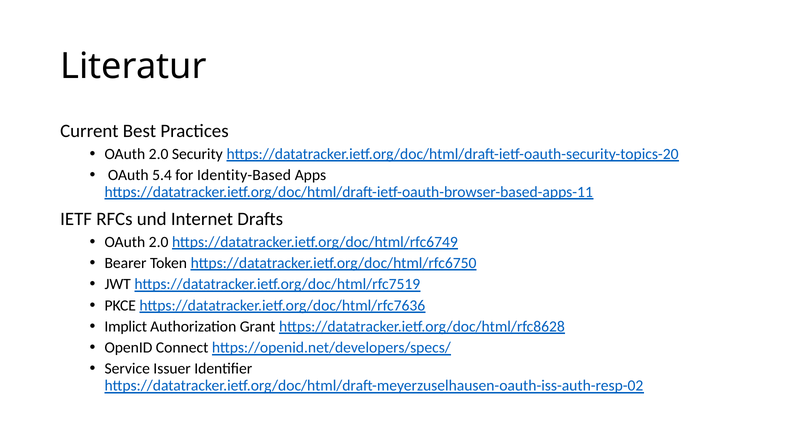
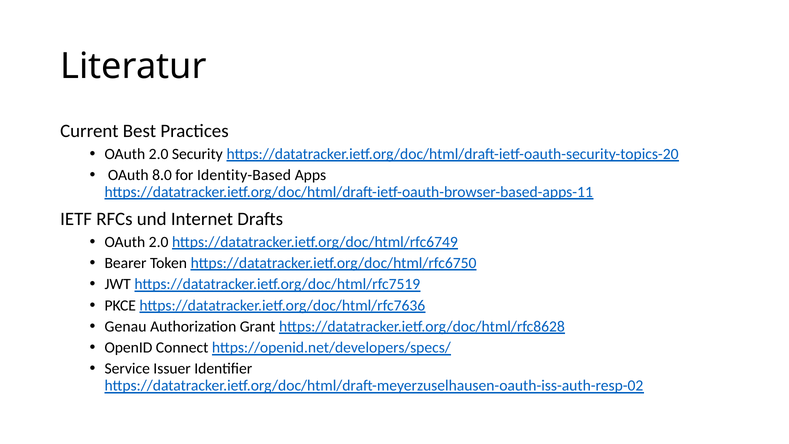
5.4: 5.4 -> 8.0 (162, 175)
Implict: Implict -> Genau (126, 327)
